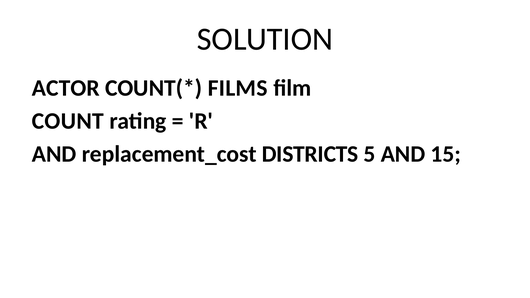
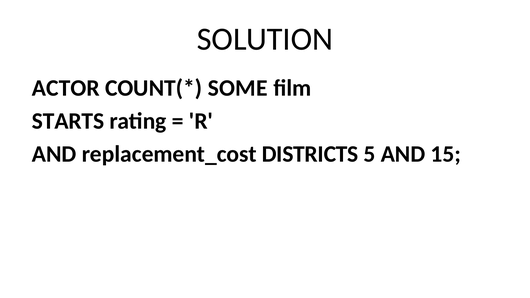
FILMS: FILMS -> SOME (238, 88)
COUNT: COUNT -> STARTS (68, 121)
